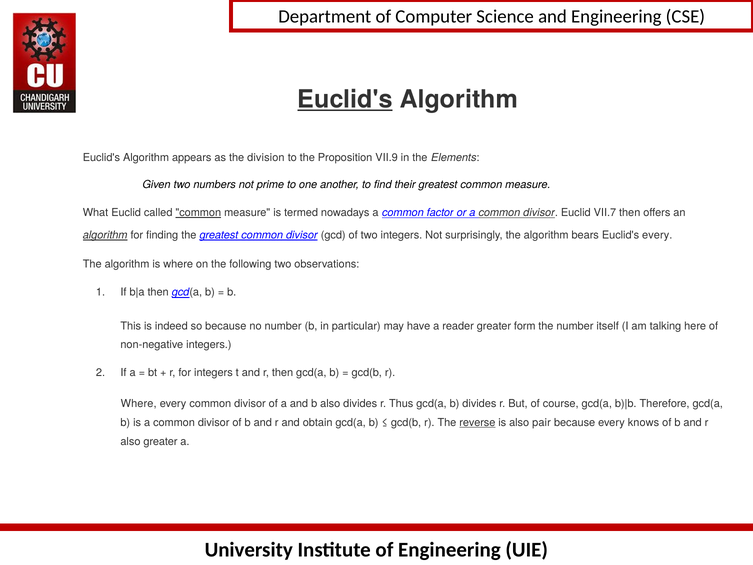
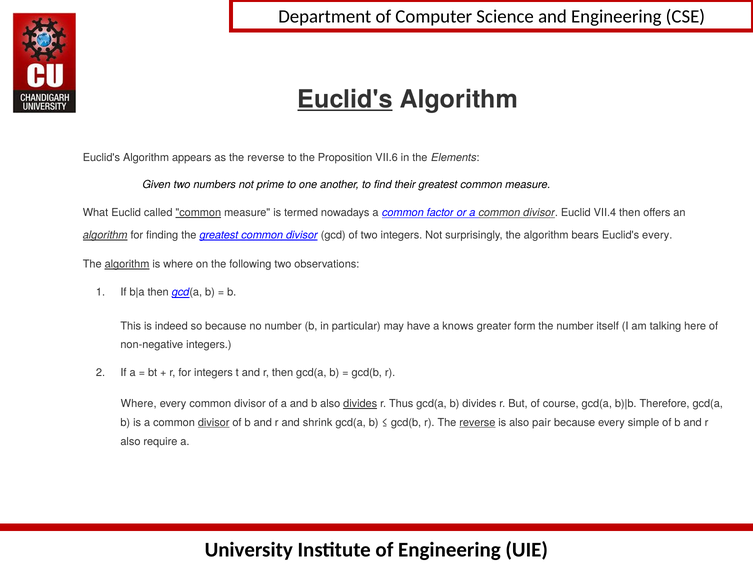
as the division: division -> reverse (266, 157)
VII.9: VII.9 -> VII.6 (387, 157)
VII.7: VII.7 -> VII.4 (605, 213)
algorithm underline: none -> present (127, 264)
reader: reader -> knows (458, 326)
divides underline: none -> present (360, 404)
divisor underline: none -> present (214, 422)
obtain: obtain -> shrink (318, 422)
knows: knows -> simple (644, 422)
also greater: greater -> require (160, 441)
